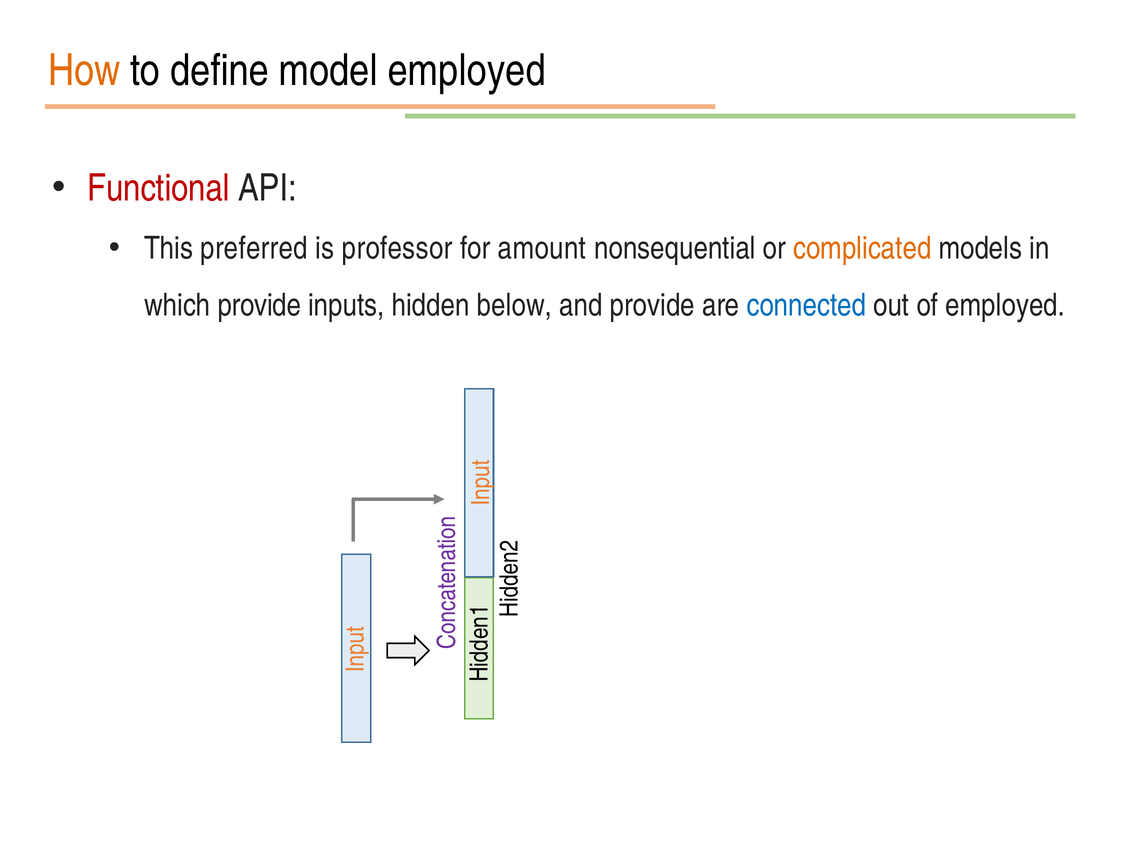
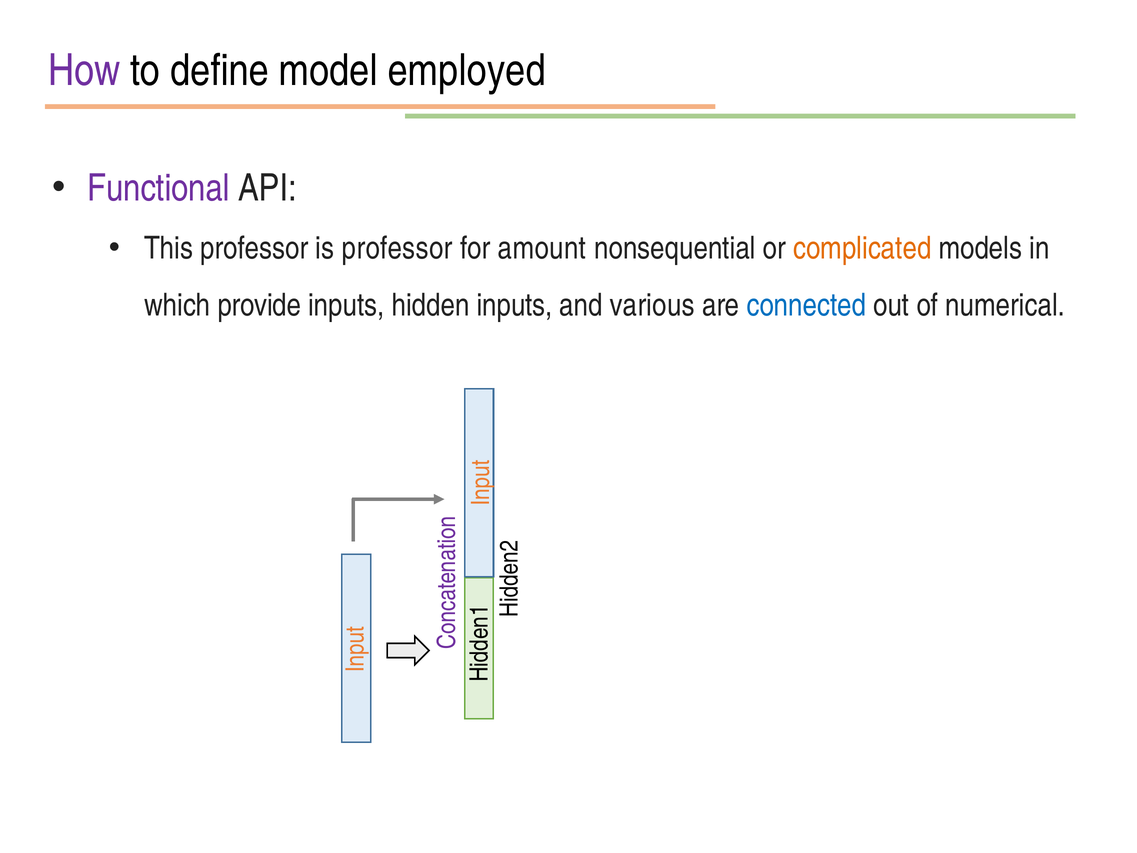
How colour: orange -> purple (84, 71)
Functional colour: red -> purple (159, 188)
This preferred: preferred -> professor (254, 248)
hidden below: below -> inputs (515, 305)
and provide: provide -> various (652, 305)
of employed: employed -> numerical (1005, 305)
